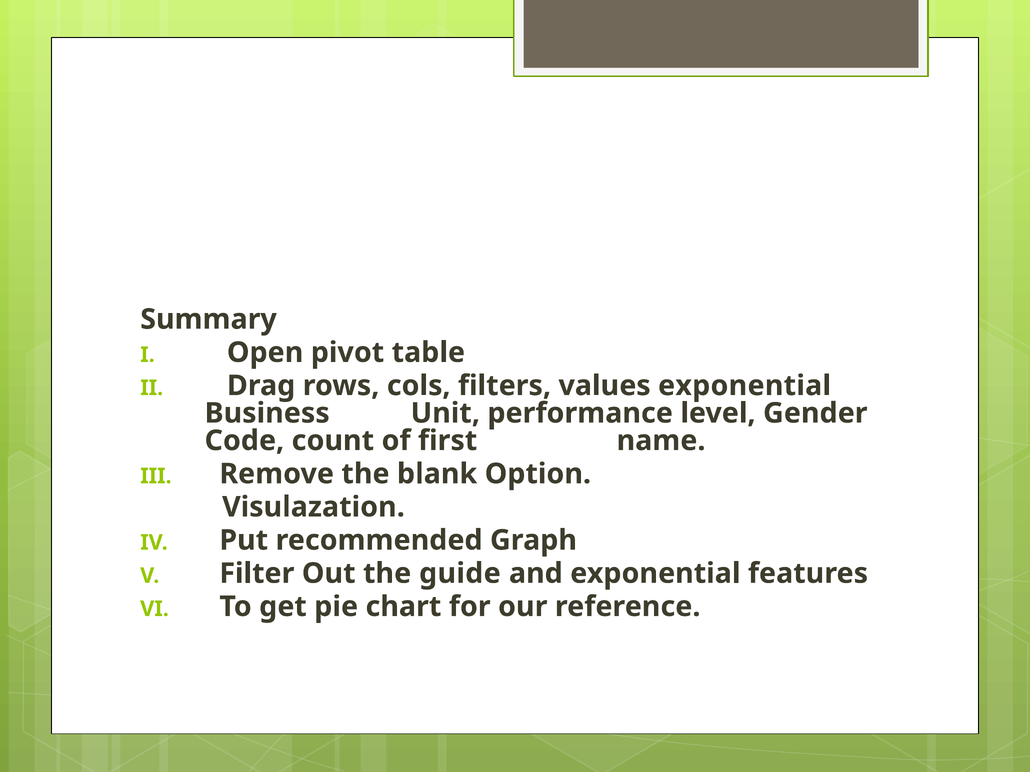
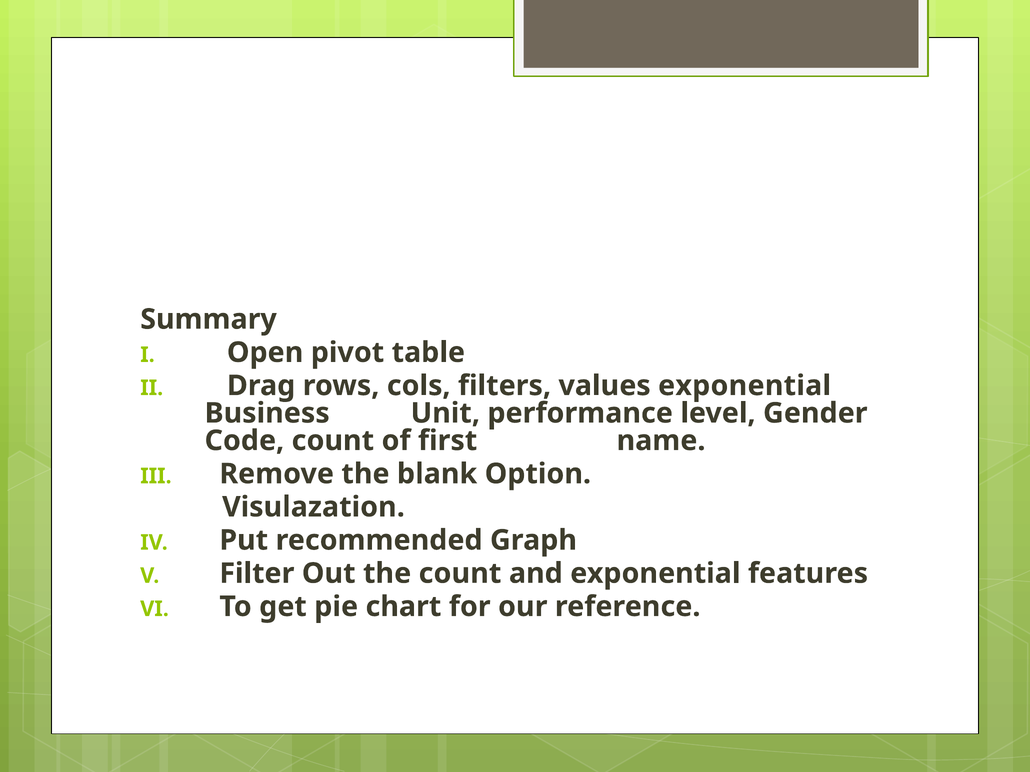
the guide: guide -> count (460, 574)
